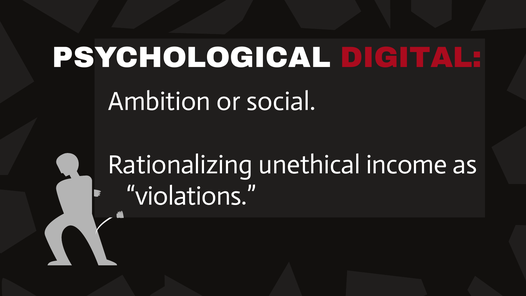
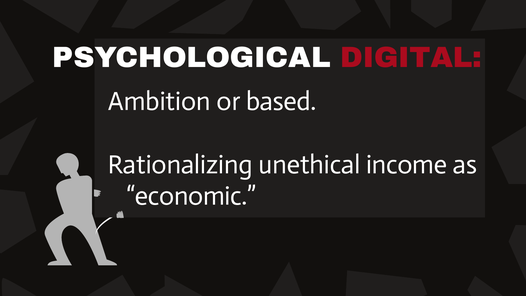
social: social -> based (281, 102)
violations: violations -> economic (191, 196)
